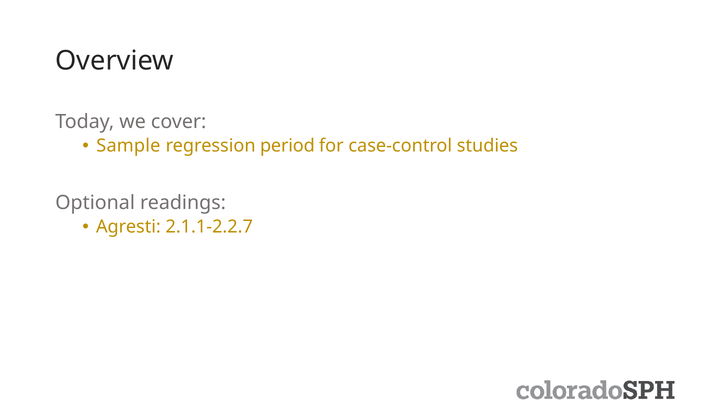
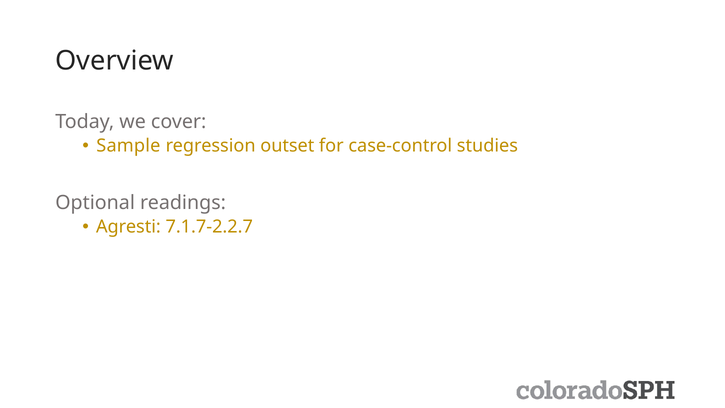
period: period -> outset (287, 146)
2.1.1-2.2.7: 2.1.1-2.2.7 -> 7.1.7-2.2.7 (209, 227)
